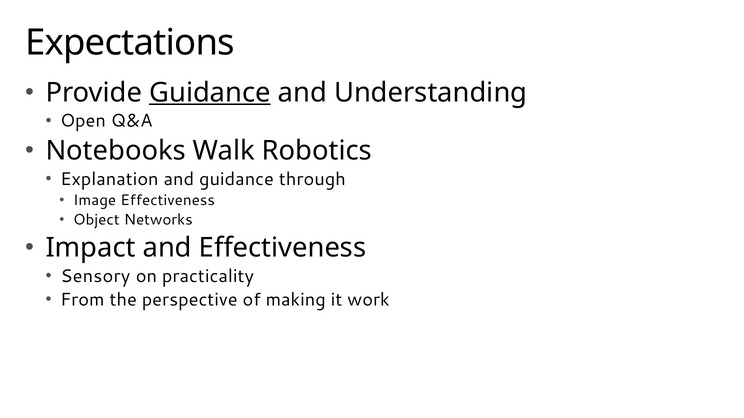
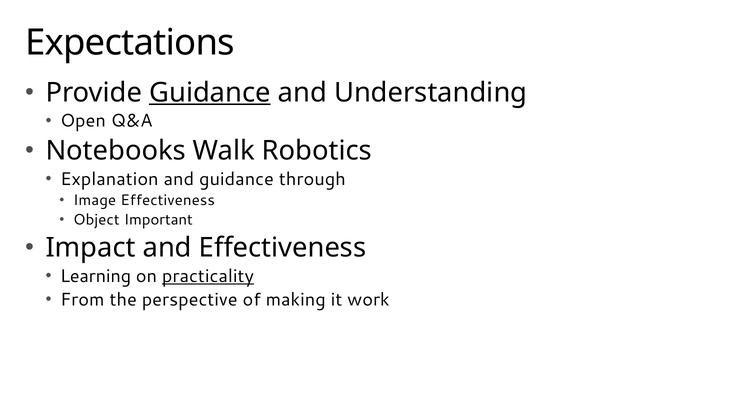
Networks: Networks -> Important (158, 220)
Sensory: Sensory -> Learning (96, 277)
practicality underline: none -> present (208, 277)
